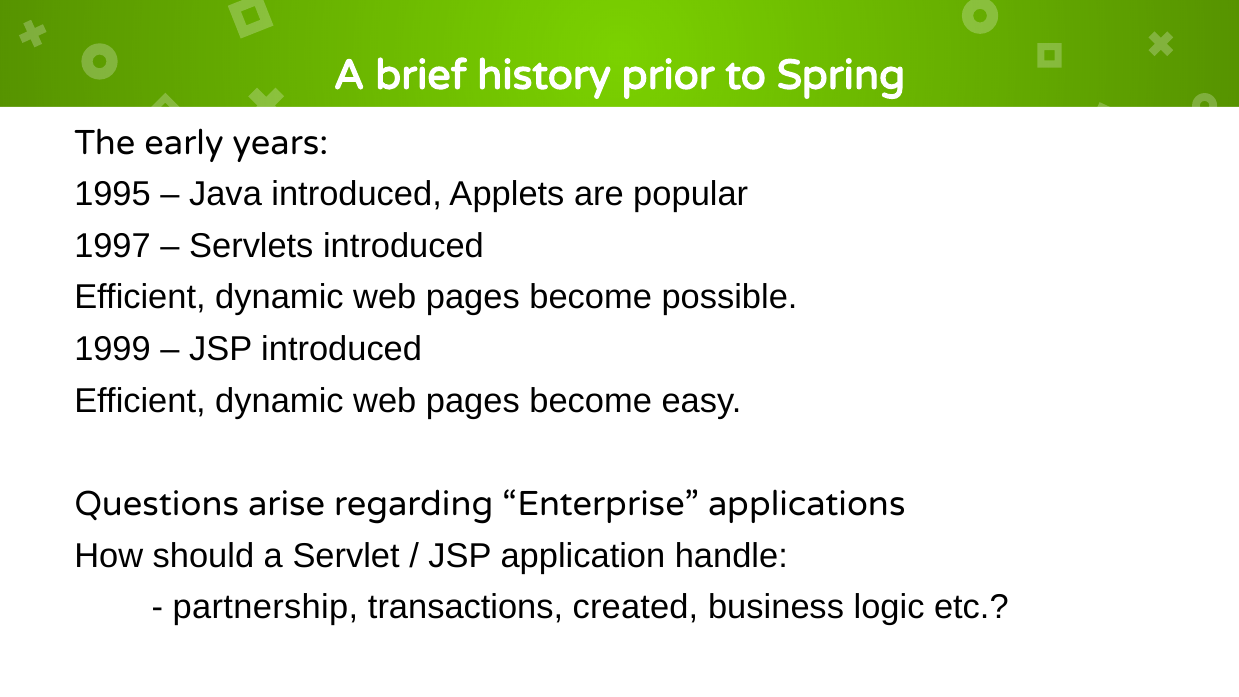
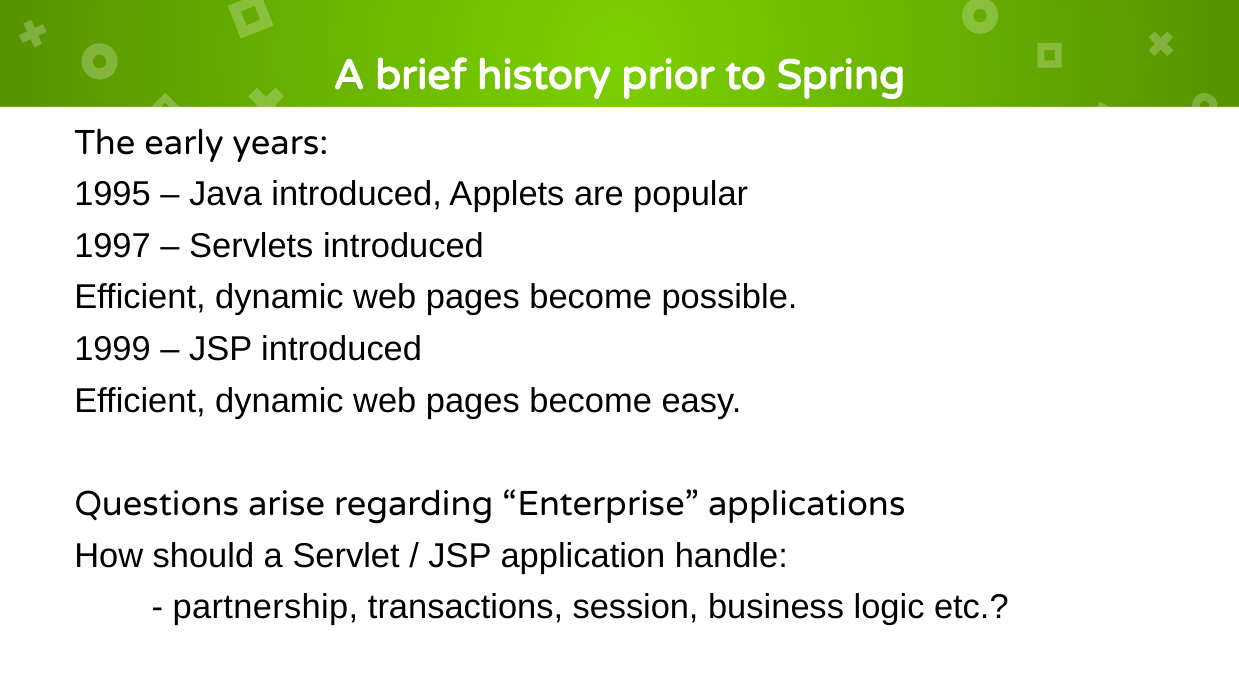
created: created -> session (636, 607)
